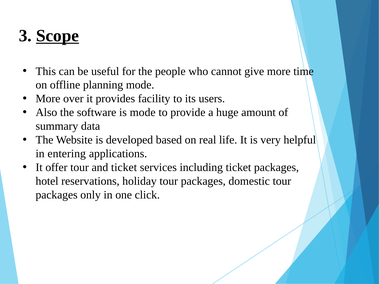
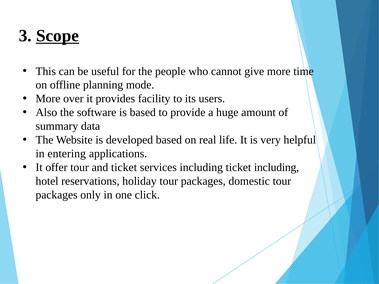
is mode: mode -> based (143, 113)
ticket packages: packages -> including (277, 168)
